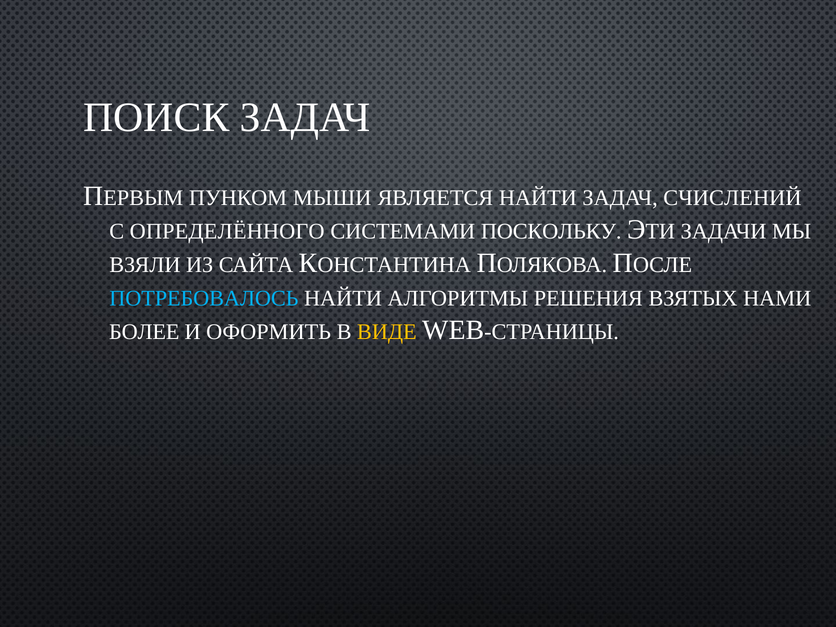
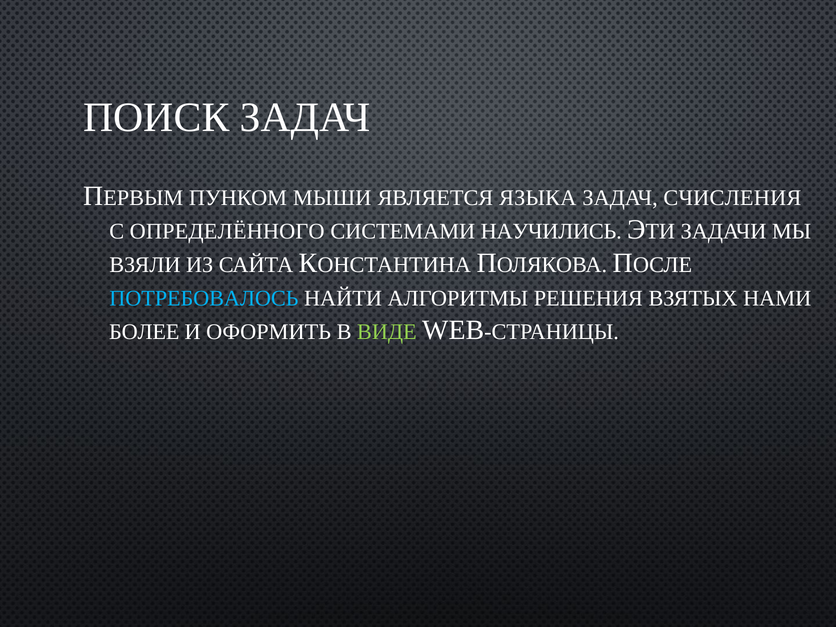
ЯВЛЯЕТСЯ НАЙТИ: НАЙТИ -> ЯЗЫКА (538, 198)
СЧИСЛЕНИЙ: СЧИСЛЕНИЙ -> СЧИСЛЕНИЯ (732, 198)
ПОСКОЛЬКУ: ПОСКОЛЬКУ -> НАУЧИЛИСЬ (551, 231)
ВИДЕ colour: yellow -> light green (387, 332)
